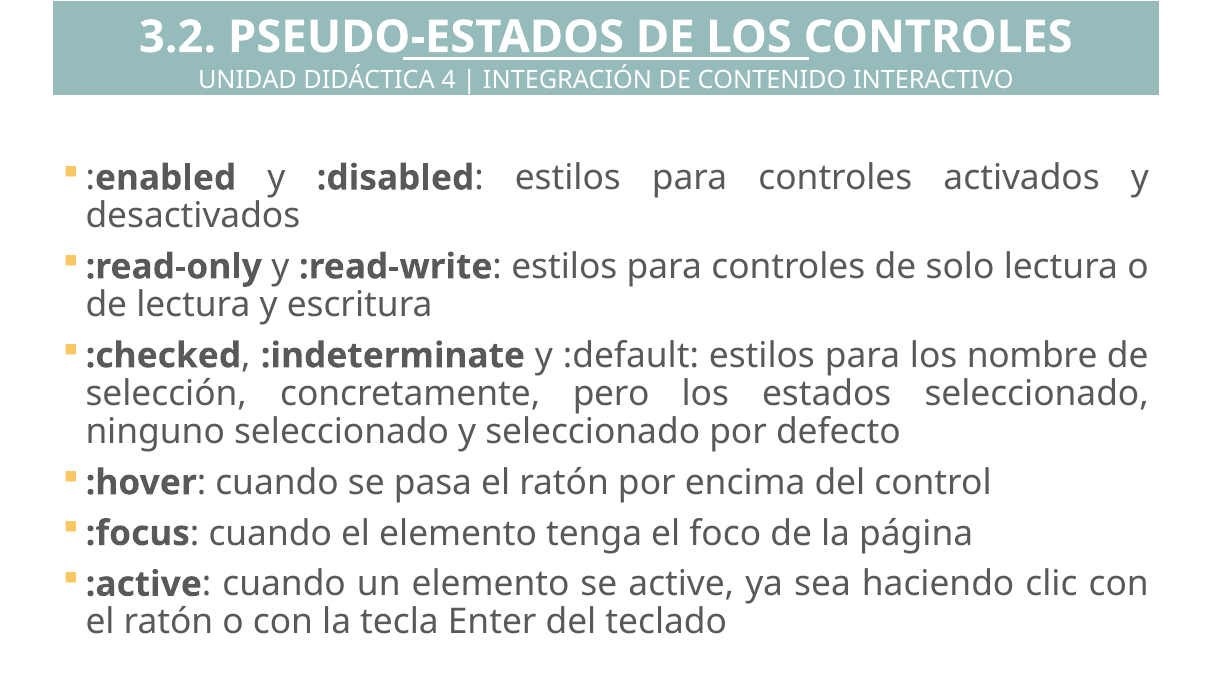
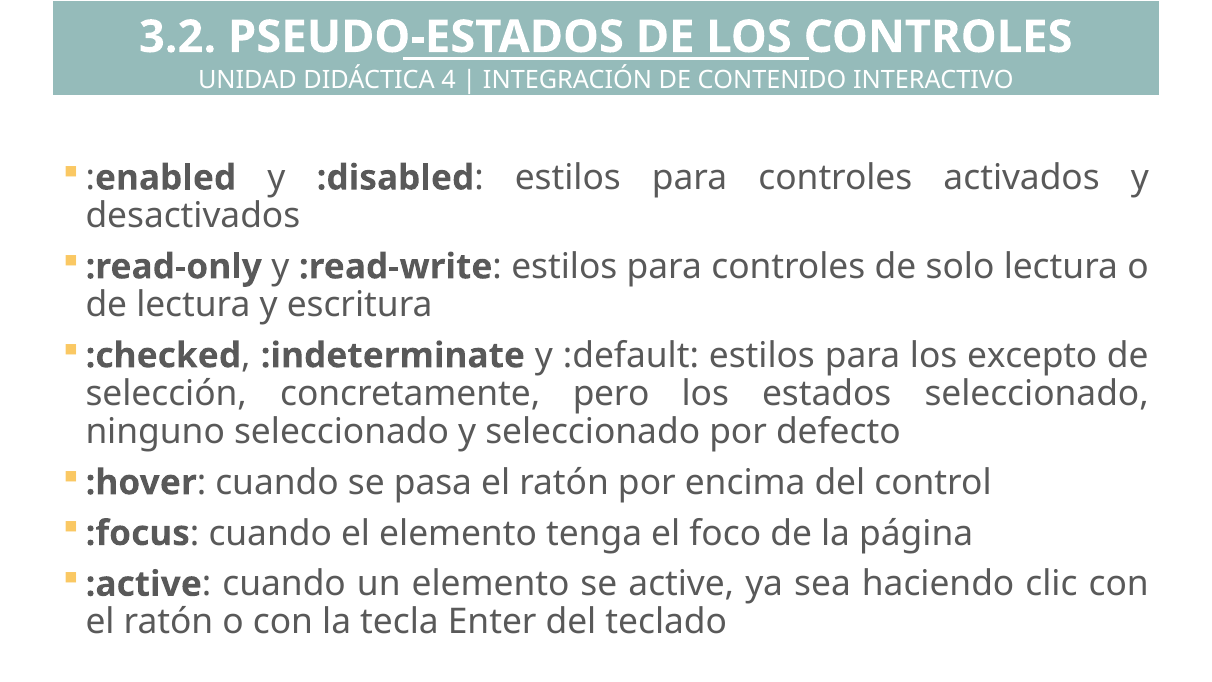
nombre: nombre -> excepto (1032, 356)
